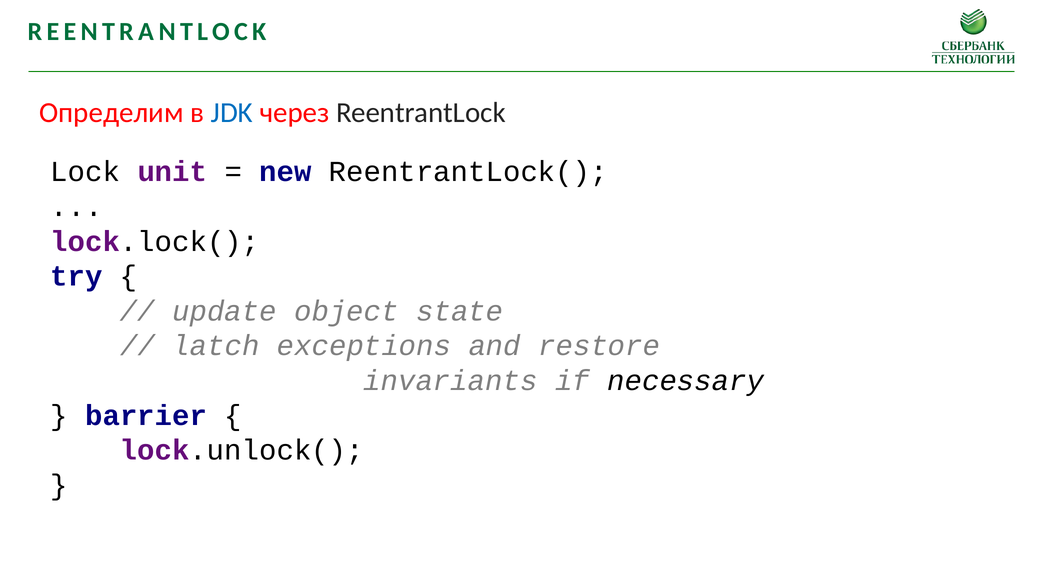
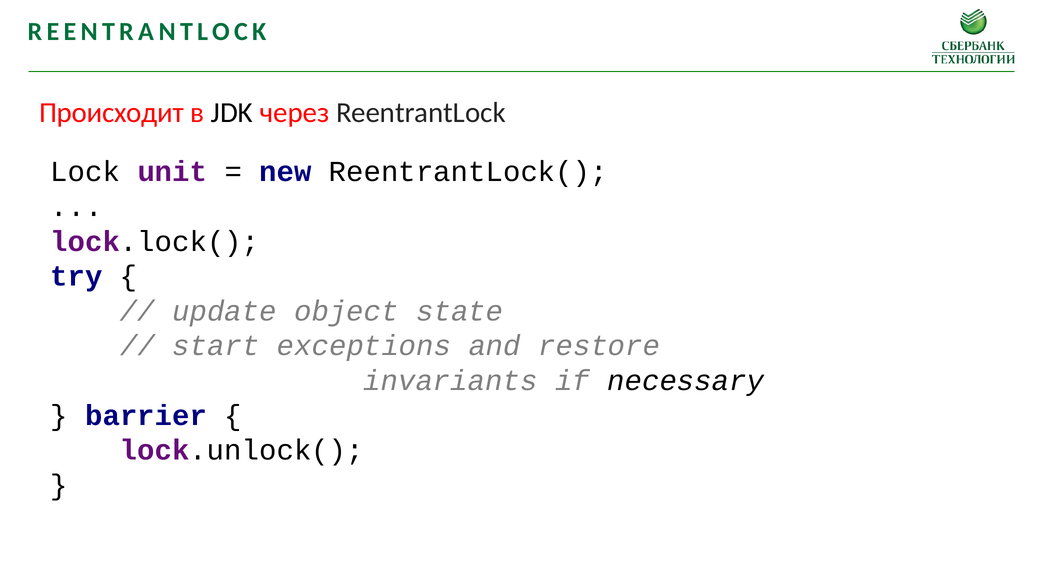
Определим: Определим -> Происходит (112, 113)
JDK colour: blue -> black (232, 113)
latch: latch -> start (216, 346)
